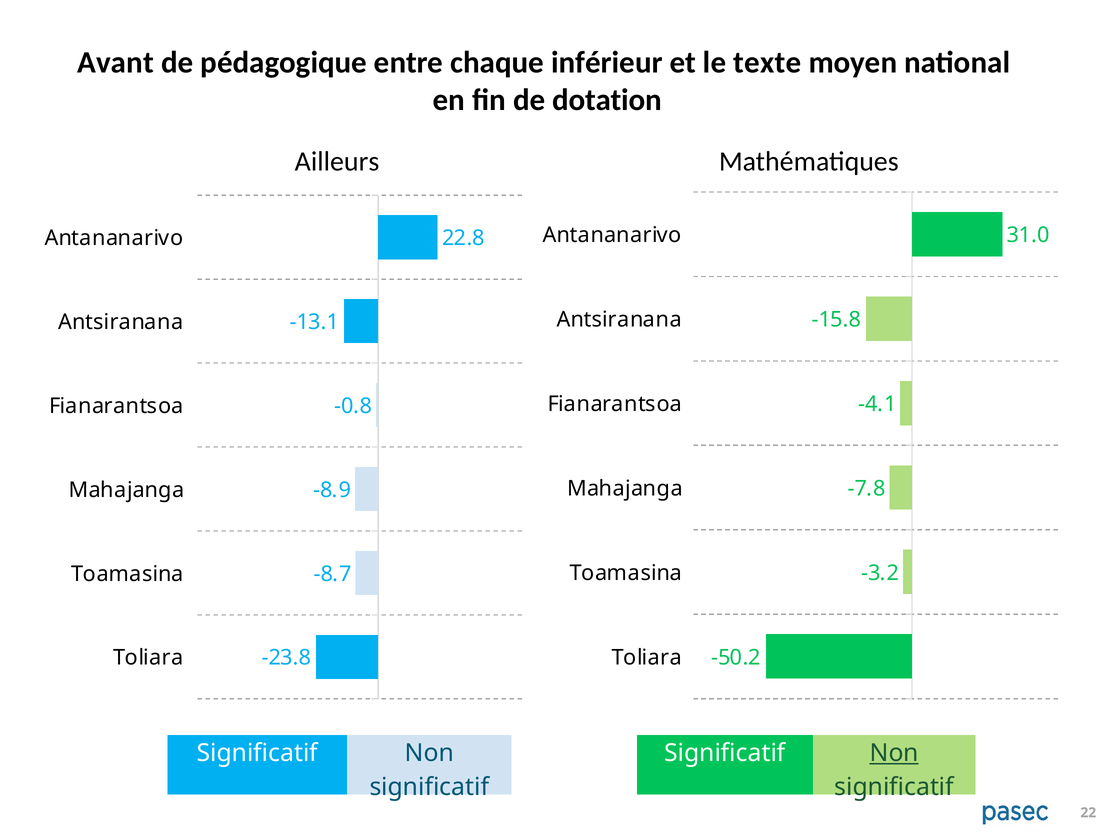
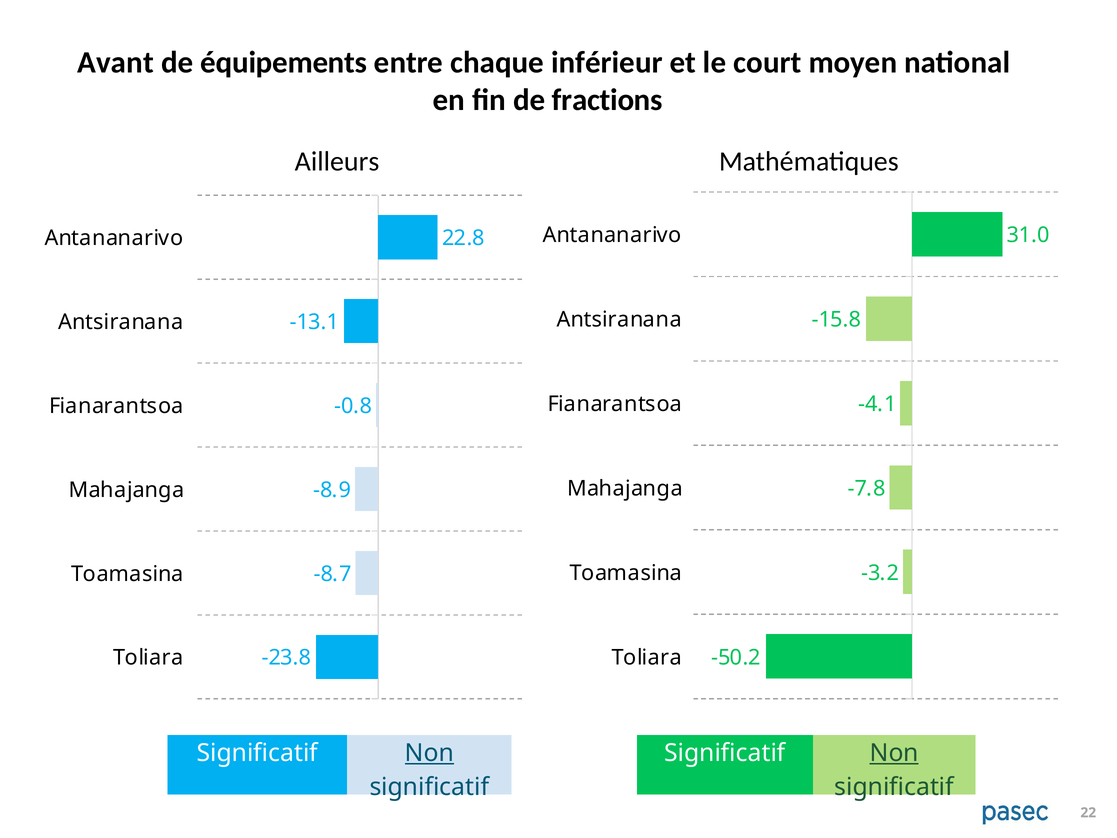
pédagogique: pédagogique -> équipements (284, 63)
texte: texte -> court (767, 63)
dotation: dotation -> fractions (607, 100)
Non underline: none -> present (429, 753)
